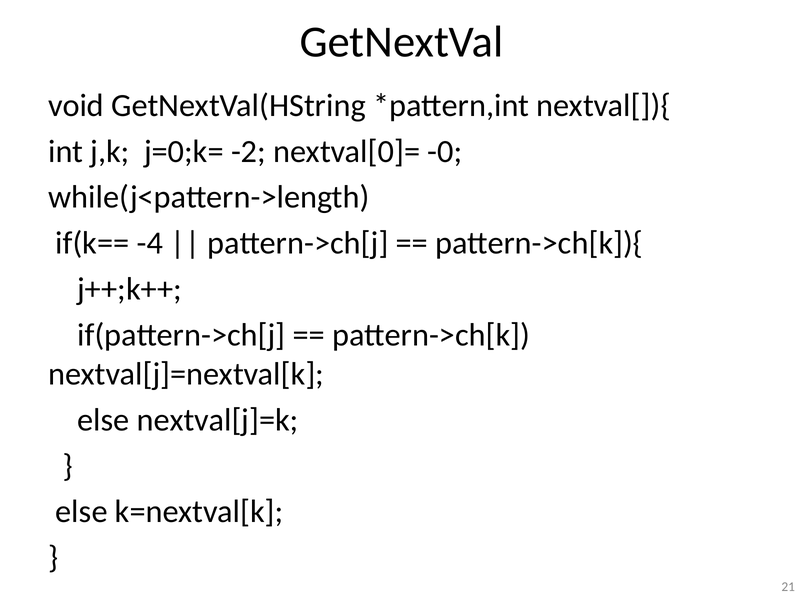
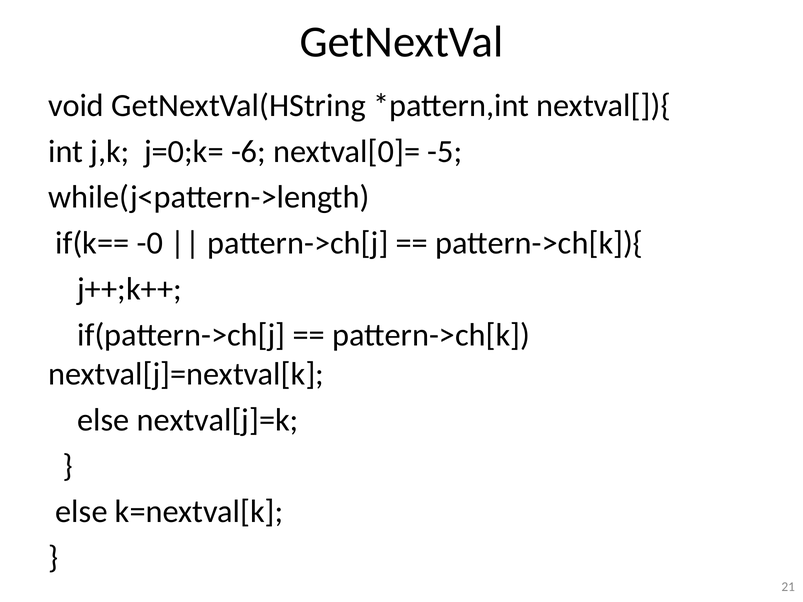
-2: -2 -> -6 (248, 151)
-0: -0 -> -5 (445, 151)
-4: -4 -> -0 (150, 243)
